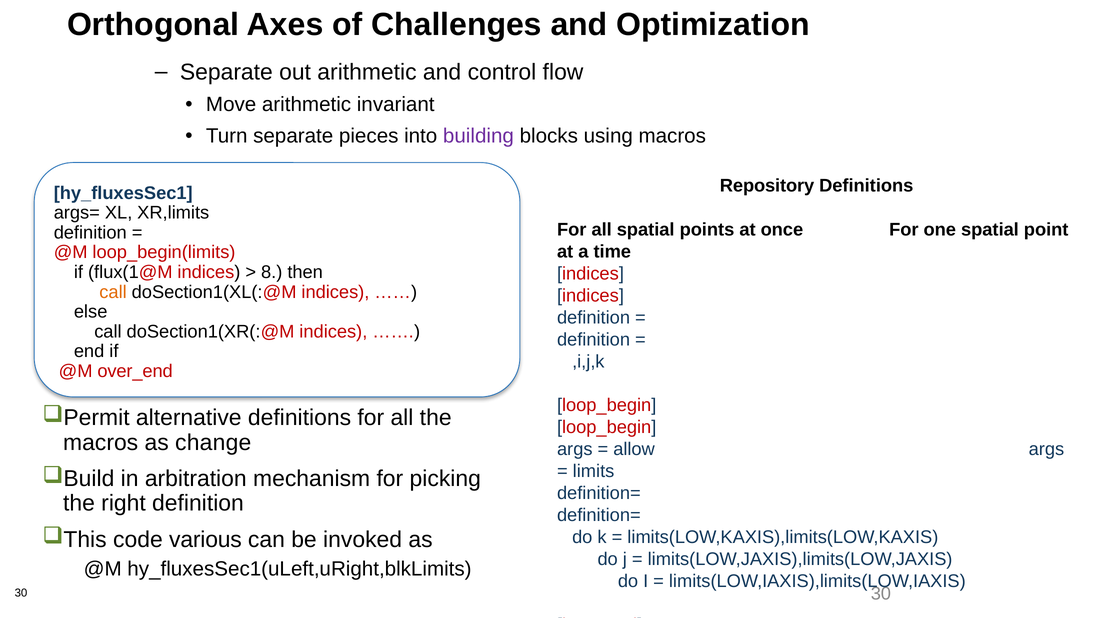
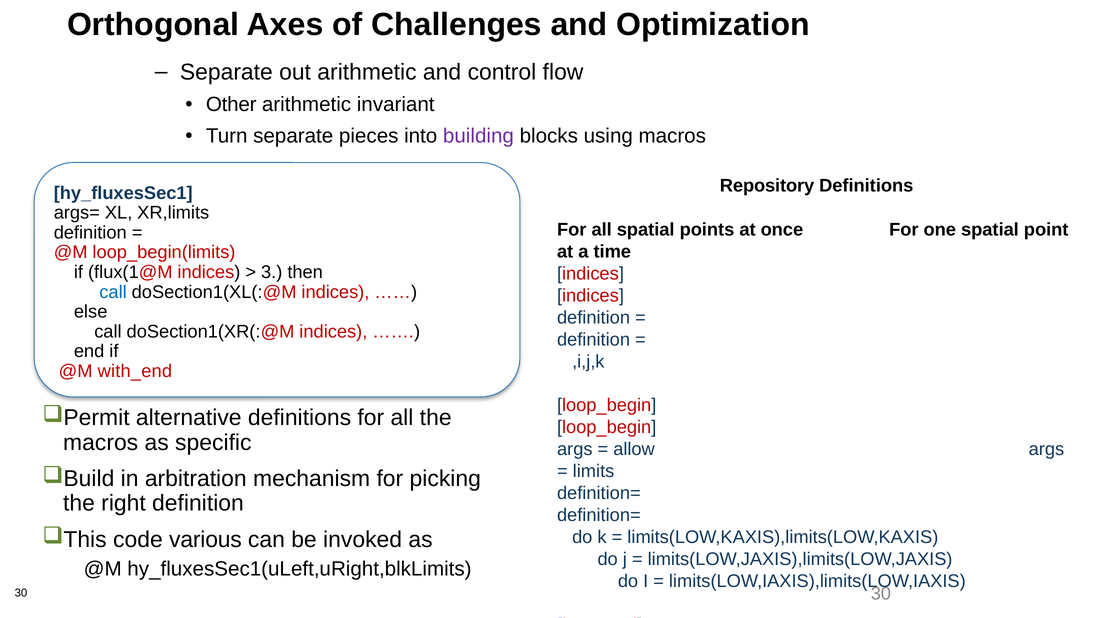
Move: Move -> Other (231, 105)
8: 8 -> 3 (272, 272)
call colour: orange -> blue (113, 292)
over_end: over_end -> with_end (135, 371)
change: change -> specific (213, 442)
